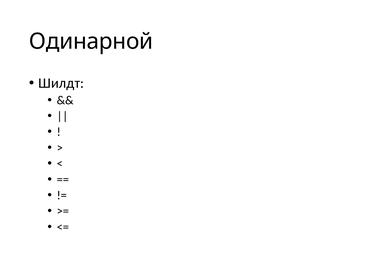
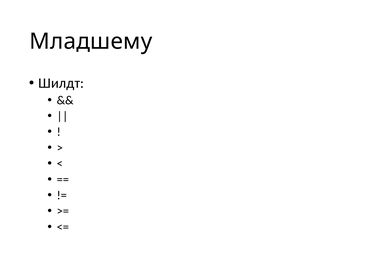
Одинарной: Одинарной -> Младшему (91, 41)
